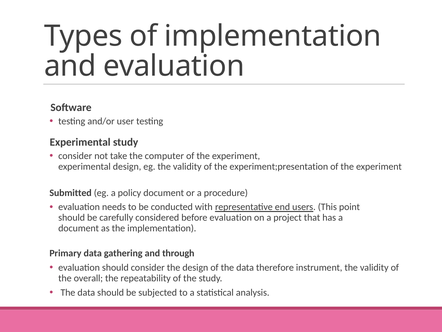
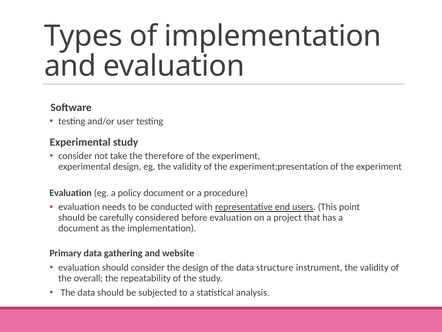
computer: computer -> therefore (164, 156)
Submitted: Submitted -> Evaluation (71, 192)
through: through -> website (178, 253)
therefore: therefore -> structure (275, 267)
